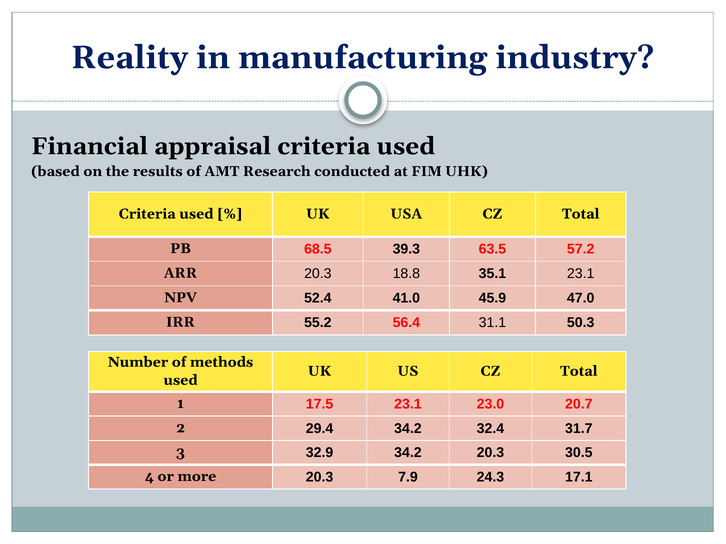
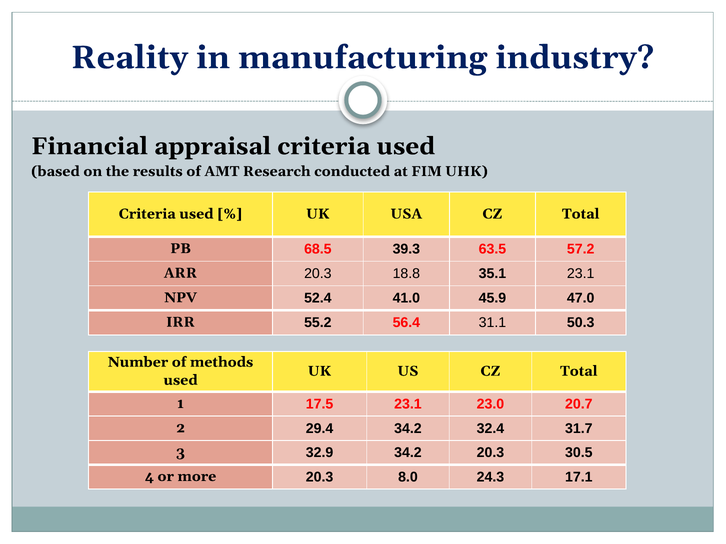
7.9: 7.9 -> 8.0 (408, 478)
